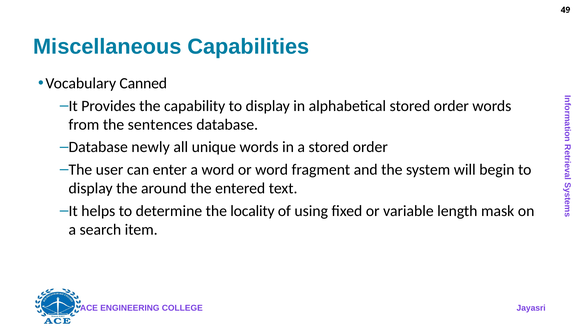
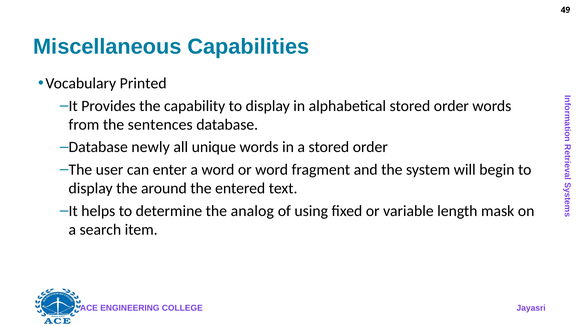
Canned: Canned -> Printed (143, 83)
locality: locality -> analog (252, 211)
